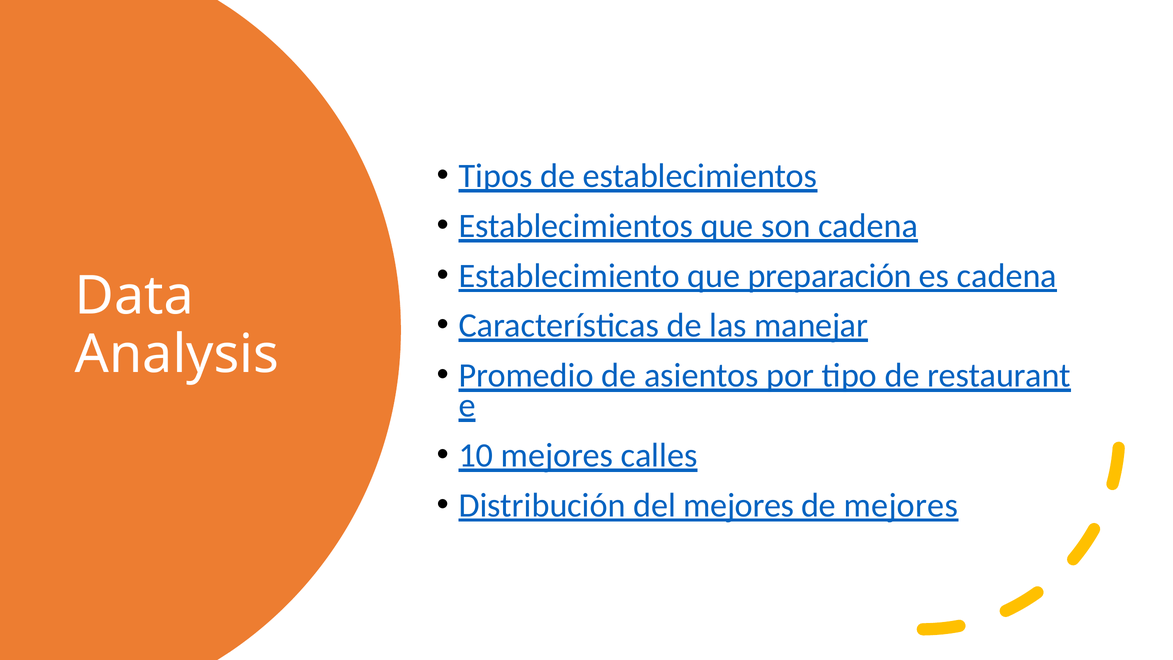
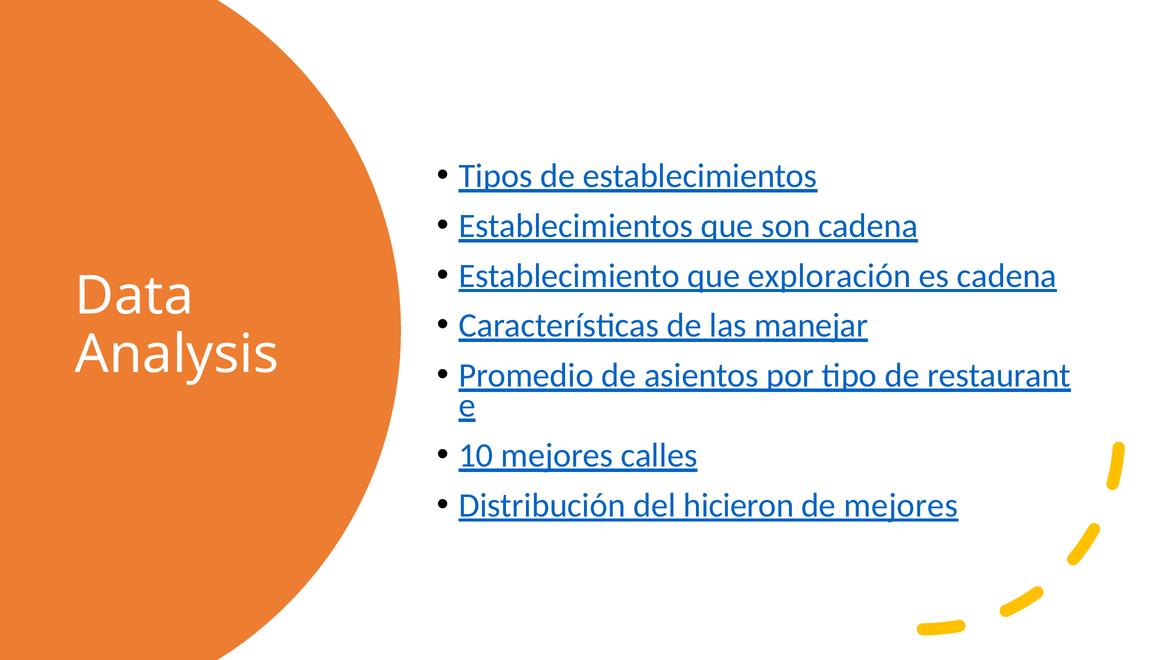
preparación: preparación -> exploración (829, 276)
del mejores: mejores -> hicieron (739, 505)
